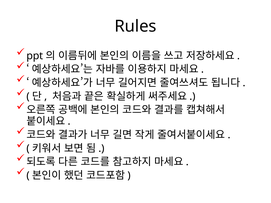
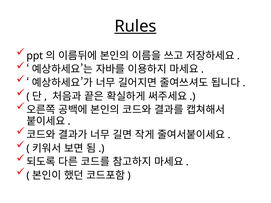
Rules underline: none -> present (135, 26)
